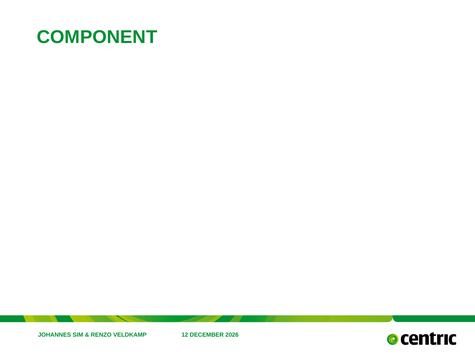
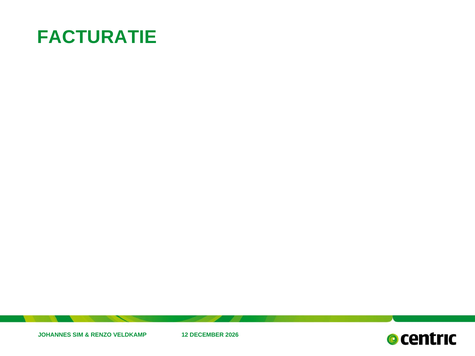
COMPONENT: COMPONENT -> FACTURATIE (97, 37)
